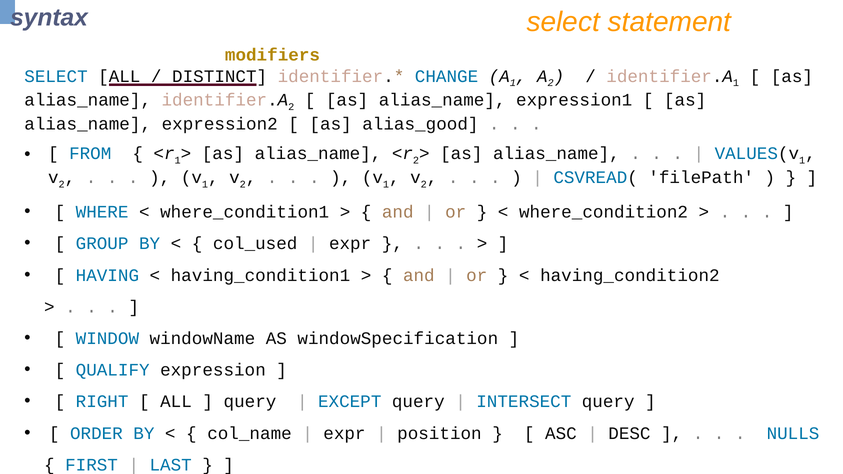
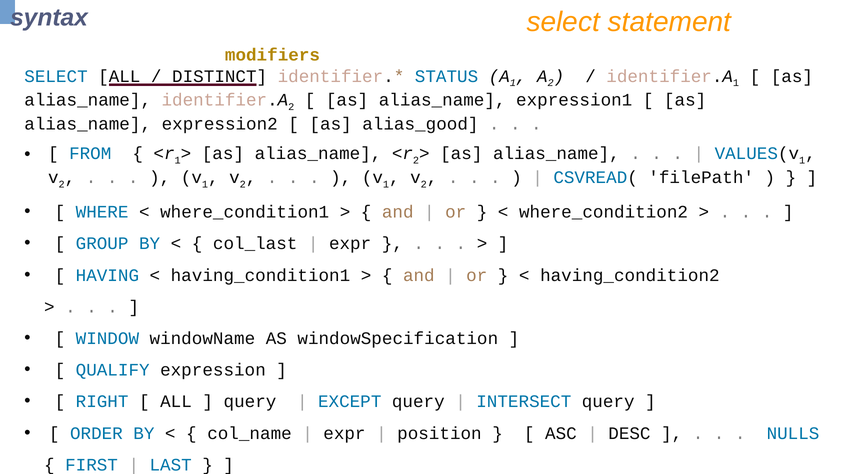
CHANGE: CHANGE -> STATUS (447, 76)
col_used: col_used -> col_last (255, 244)
